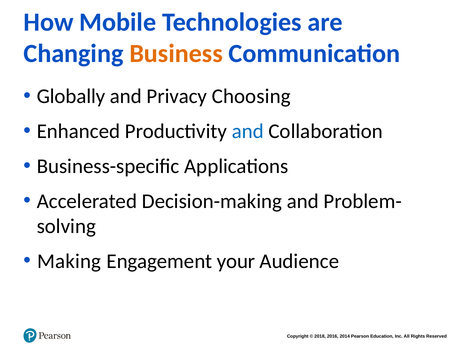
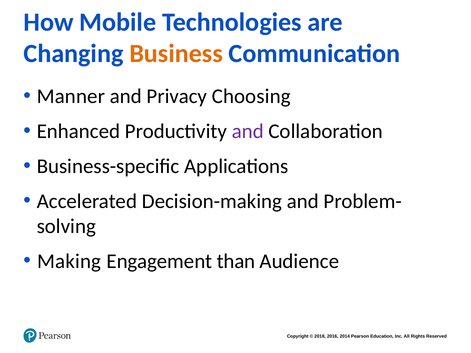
Globally: Globally -> Manner (71, 96)
and colour: blue -> purple (248, 131)
your: your -> than (236, 261)
